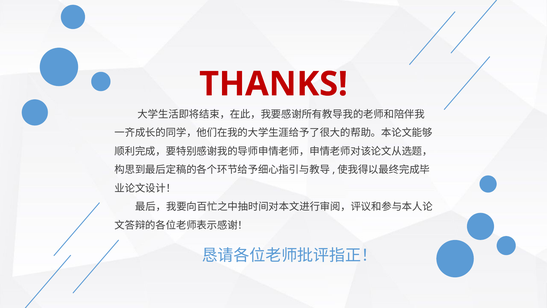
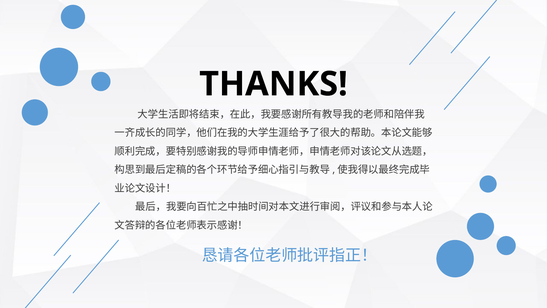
THANKS colour: red -> black (273, 84)
